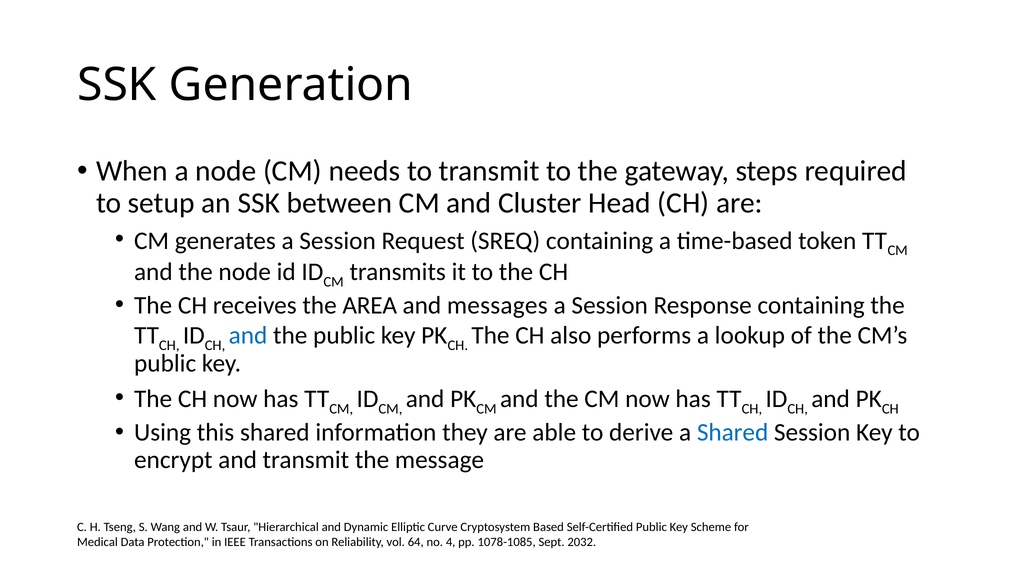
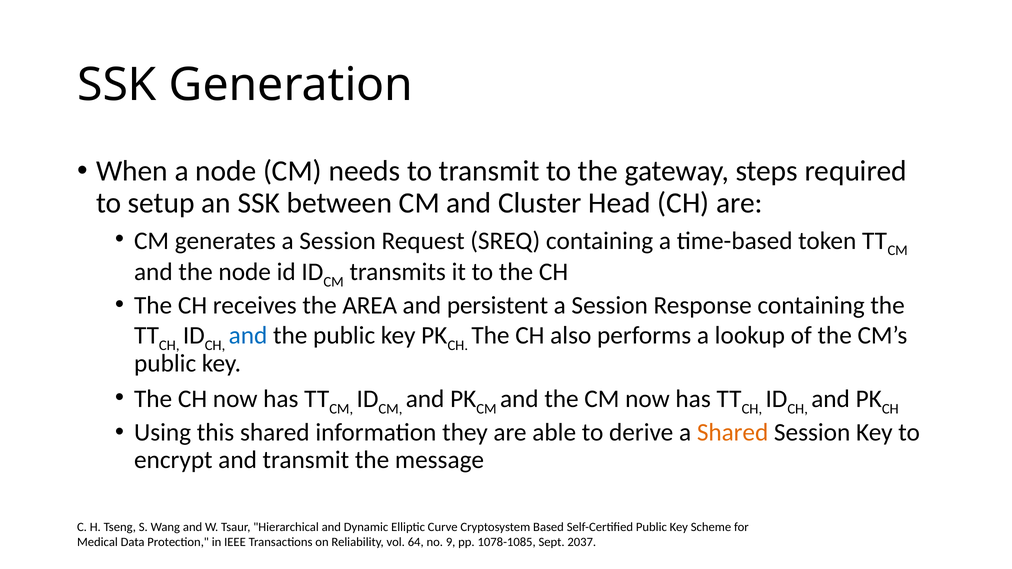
messages: messages -> persistent (498, 305)
Shared colour: blue -> orange (733, 433)
4: 4 -> 9 (451, 542)
2032: 2032 -> 2037 (582, 542)
